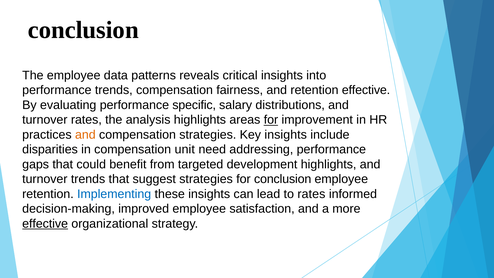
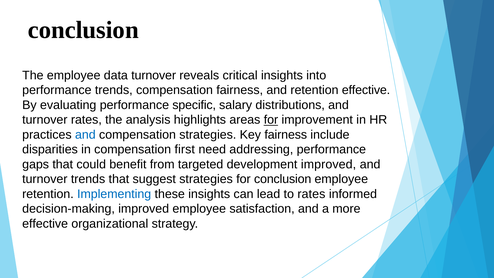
data patterns: patterns -> turnover (154, 75)
and colour: orange -> blue (85, 135)
Key insights: insights -> fairness (286, 135)
unit: unit -> first (185, 149)
development highlights: highlights -> improved (329, 164)
effective underline: present -> none (45, 224)
